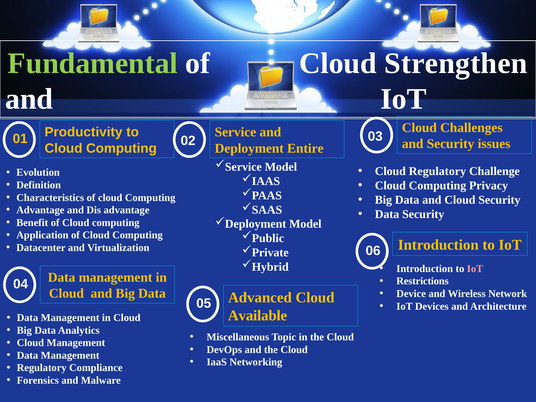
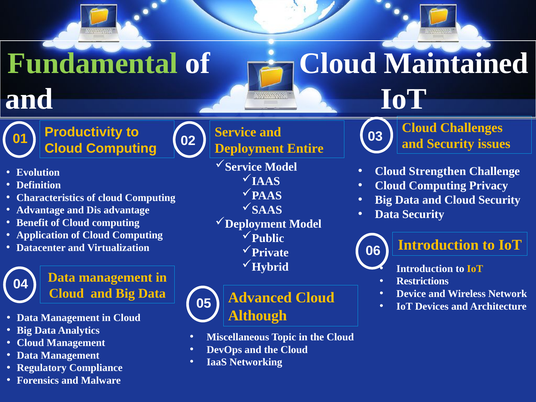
Strengthen: Strengthen -> Maintained (456, 63)
Cloud Regulatory: Regulatory -> Strengthen (437, 171)
IoT colour: pink -> yellow (475, 269)
Available: Available -> Although (258, 316)
